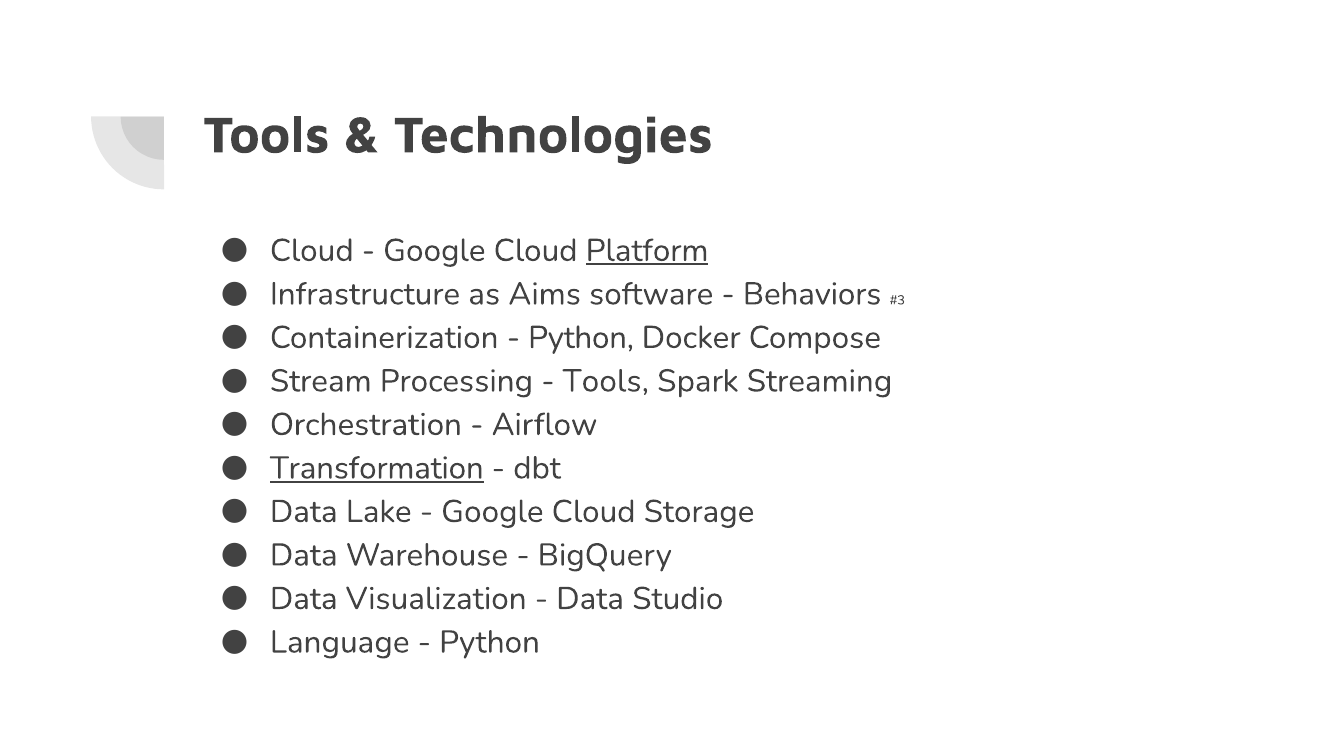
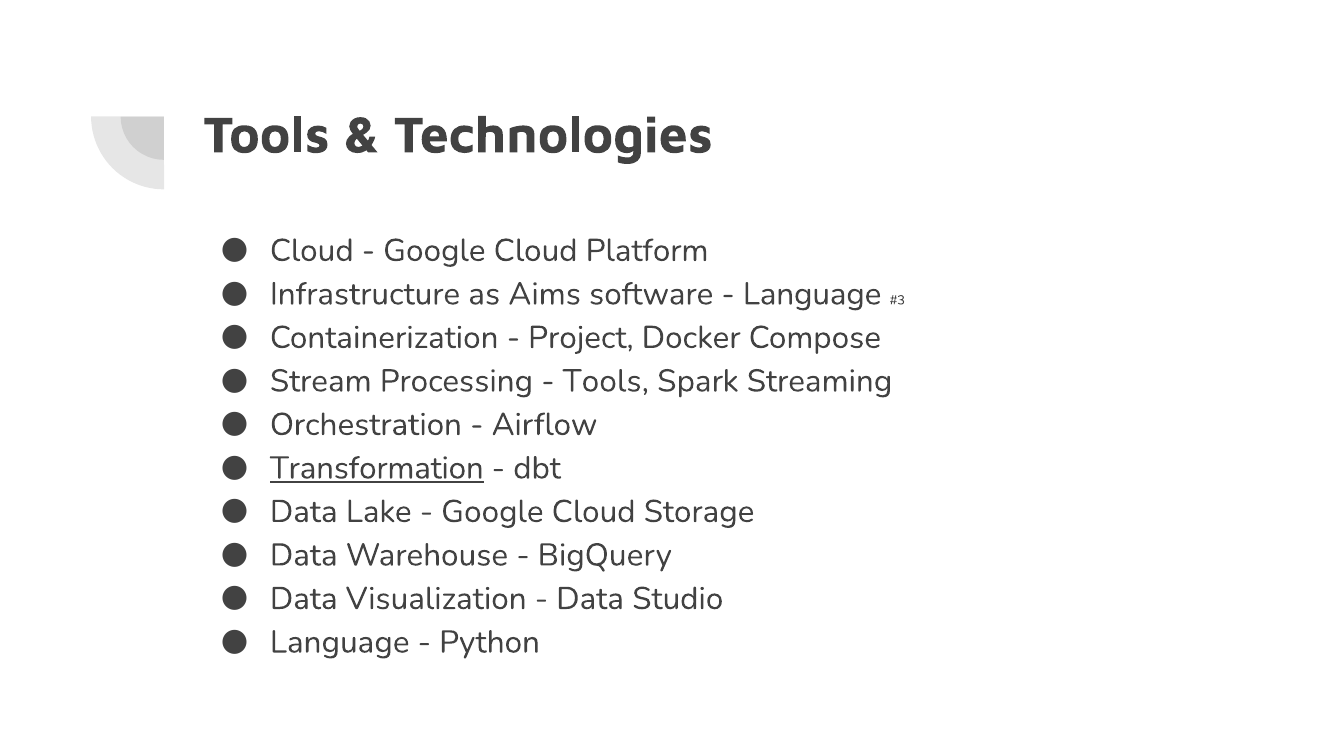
Platform underline: present -> none (647, 250)
Behaviors: Behaviors -> Language (812, 294)
Python: Python -> Project (581, 337)
